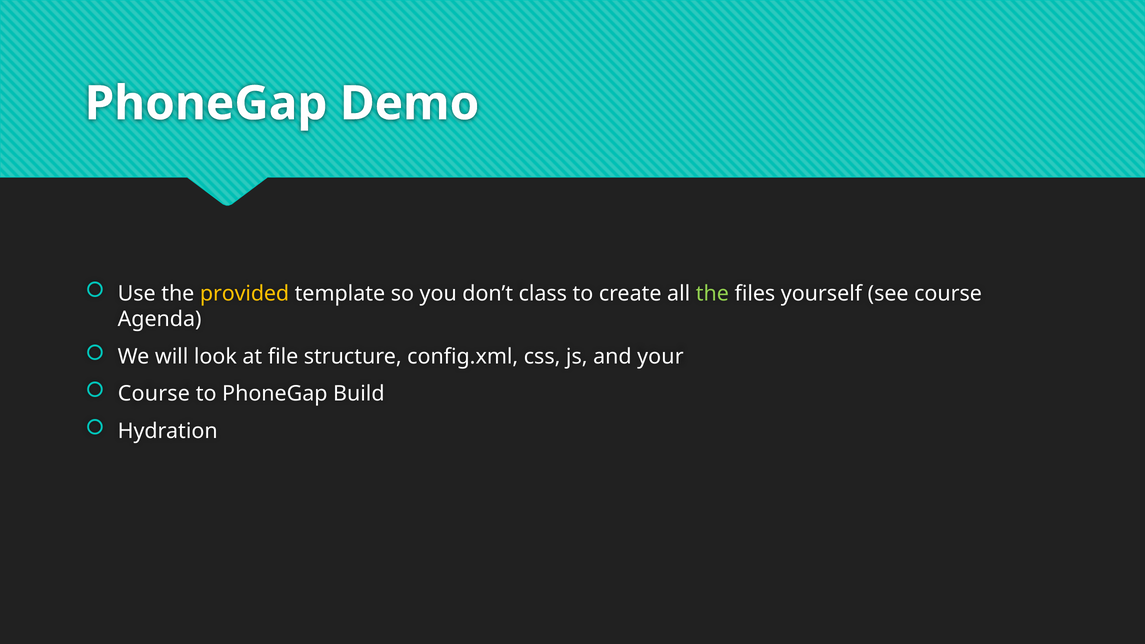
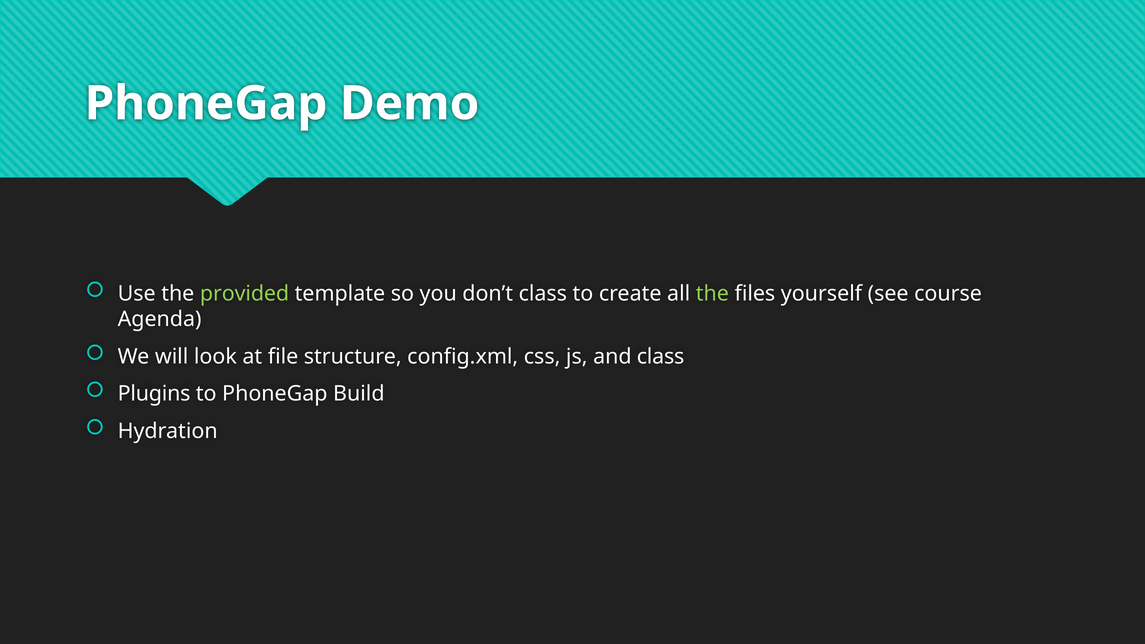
provided colour: yellow -> light green (245, 294)
and your: your -> class (661, 357)
Course: Course -> Plugins (154, 394)
